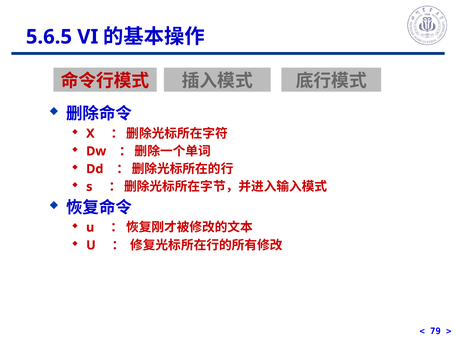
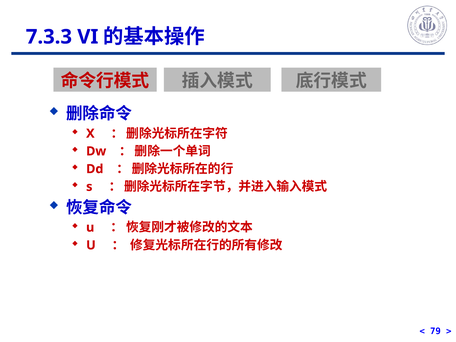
5.6.5: 5.6.5 -> 7.3.3 (49, 37)
